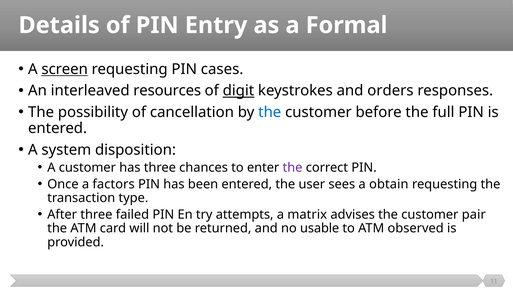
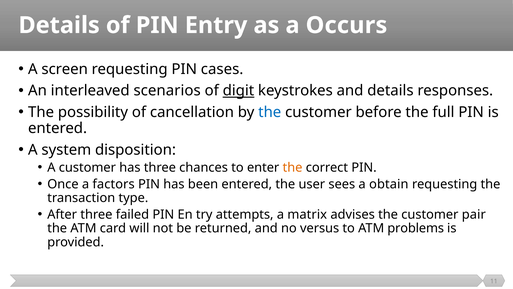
Formal: Formal -> Occurs (346, 25)
screen underline: present -> none (65, 69)
resources: resources -> scenarios (167, 91)
and orders: orders -> details (390, 91)
the colour: purple -> orange (293, 167)
usable: usable -> versus (320, 228)
observed: observed -> problems (416, 228)
